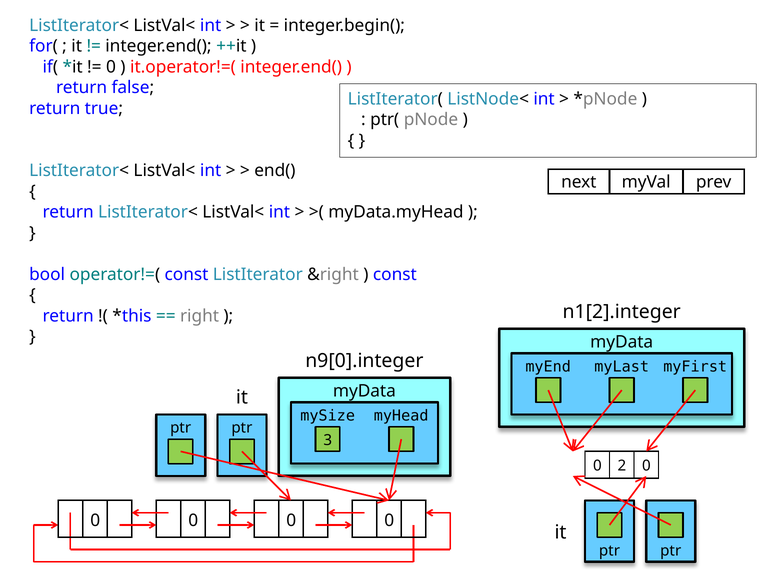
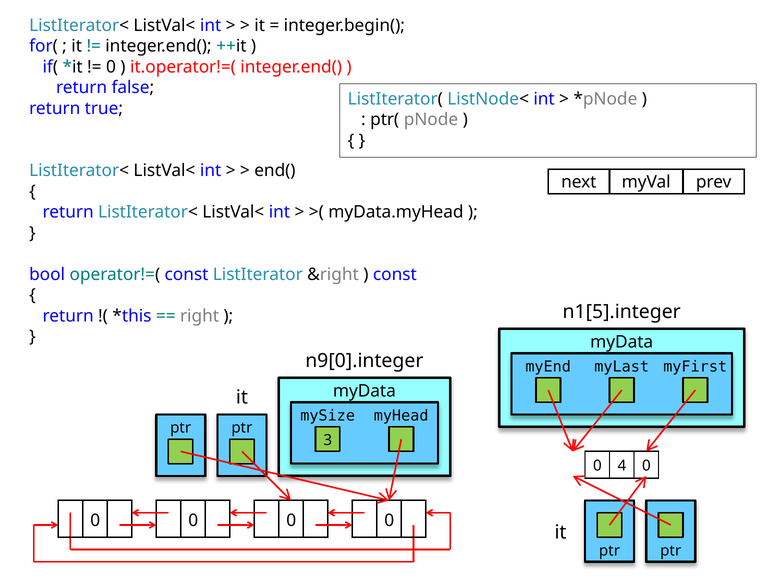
n1[2].integer: n1[2].integer -> n1[5].integer (622, 311)
2: 2 -> 4 (622, 465)
